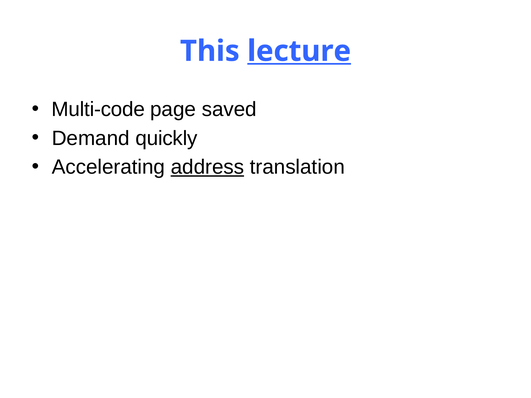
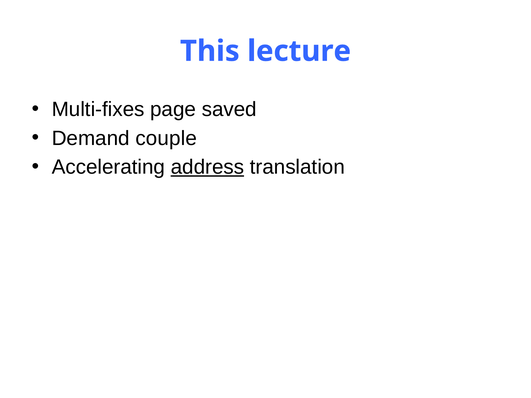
lecture underline: present -> none (299, 51)
Multi-code: Multi-code -> Multi-fixes (98, 109)
quickly: quickly -> couple (166, 138)
